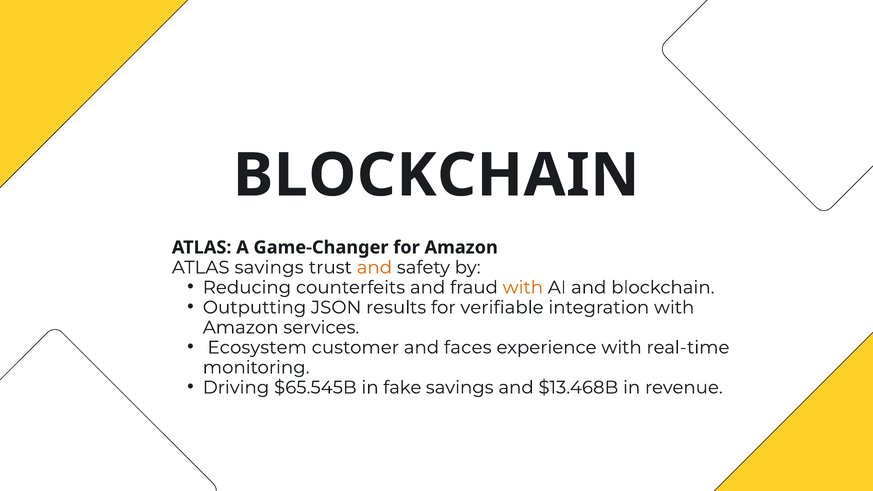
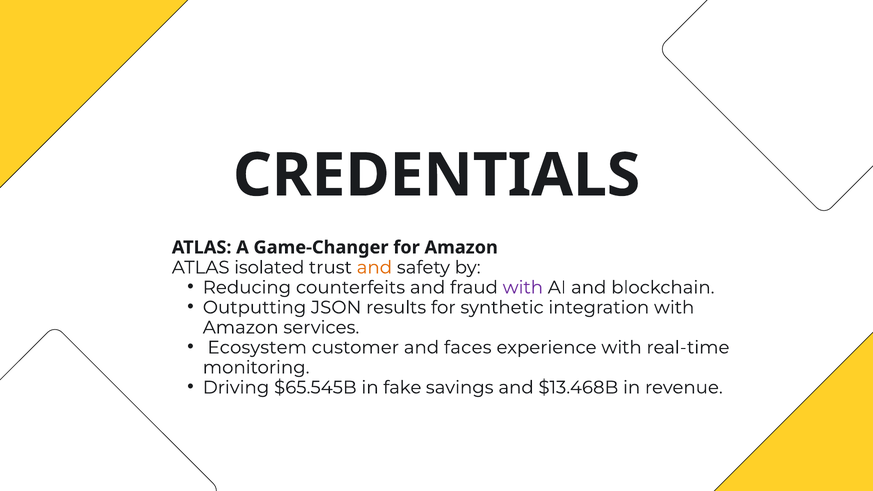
BLOCKCHAIN: BLOCKCHAIN -> CREDENTIALS (437, 175)
ATLAS savings: savings -> isolated (269, 267)
with colour: orange -> purple (523, 287)
verifiable: verifiable -> synthetic (502, 307)
